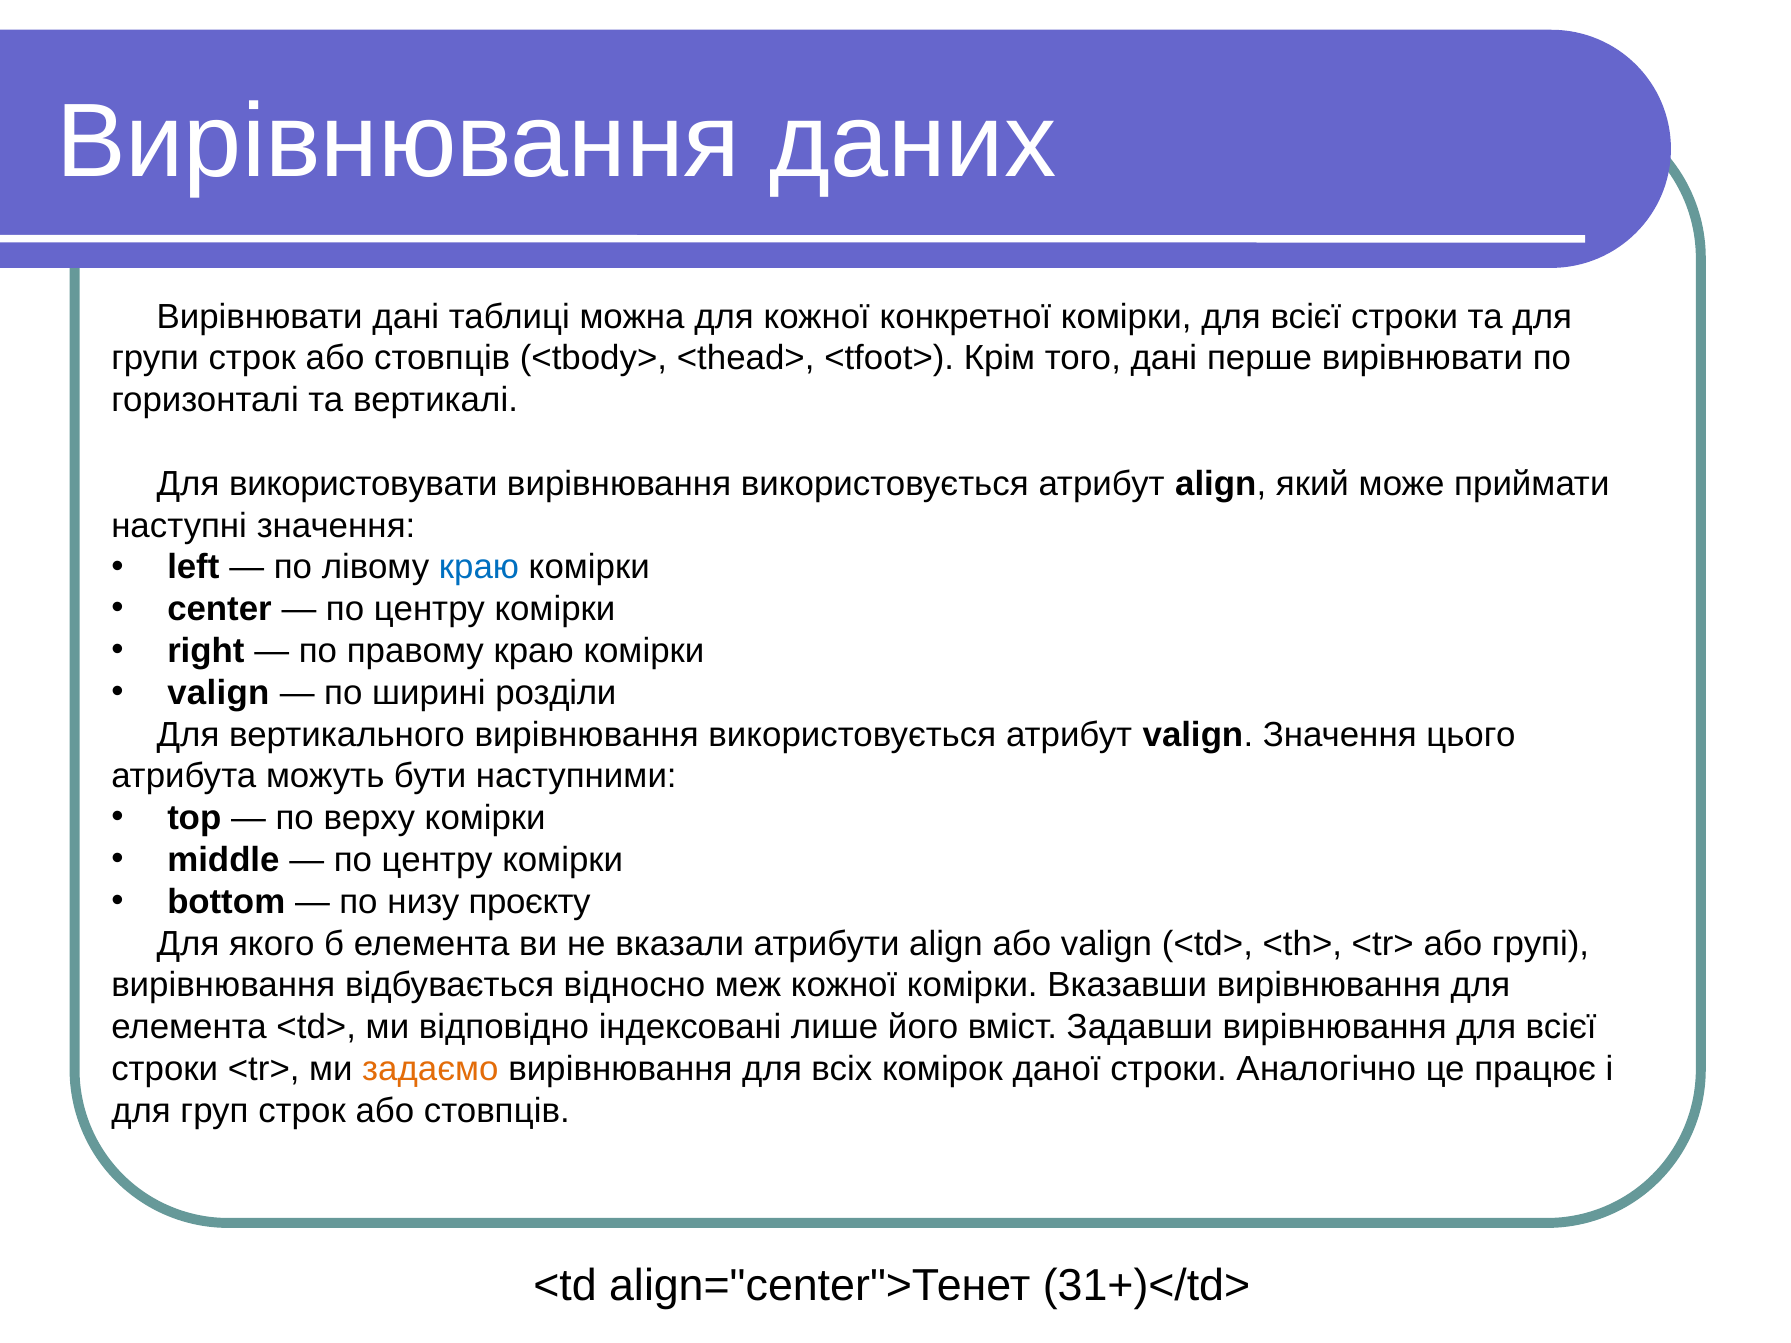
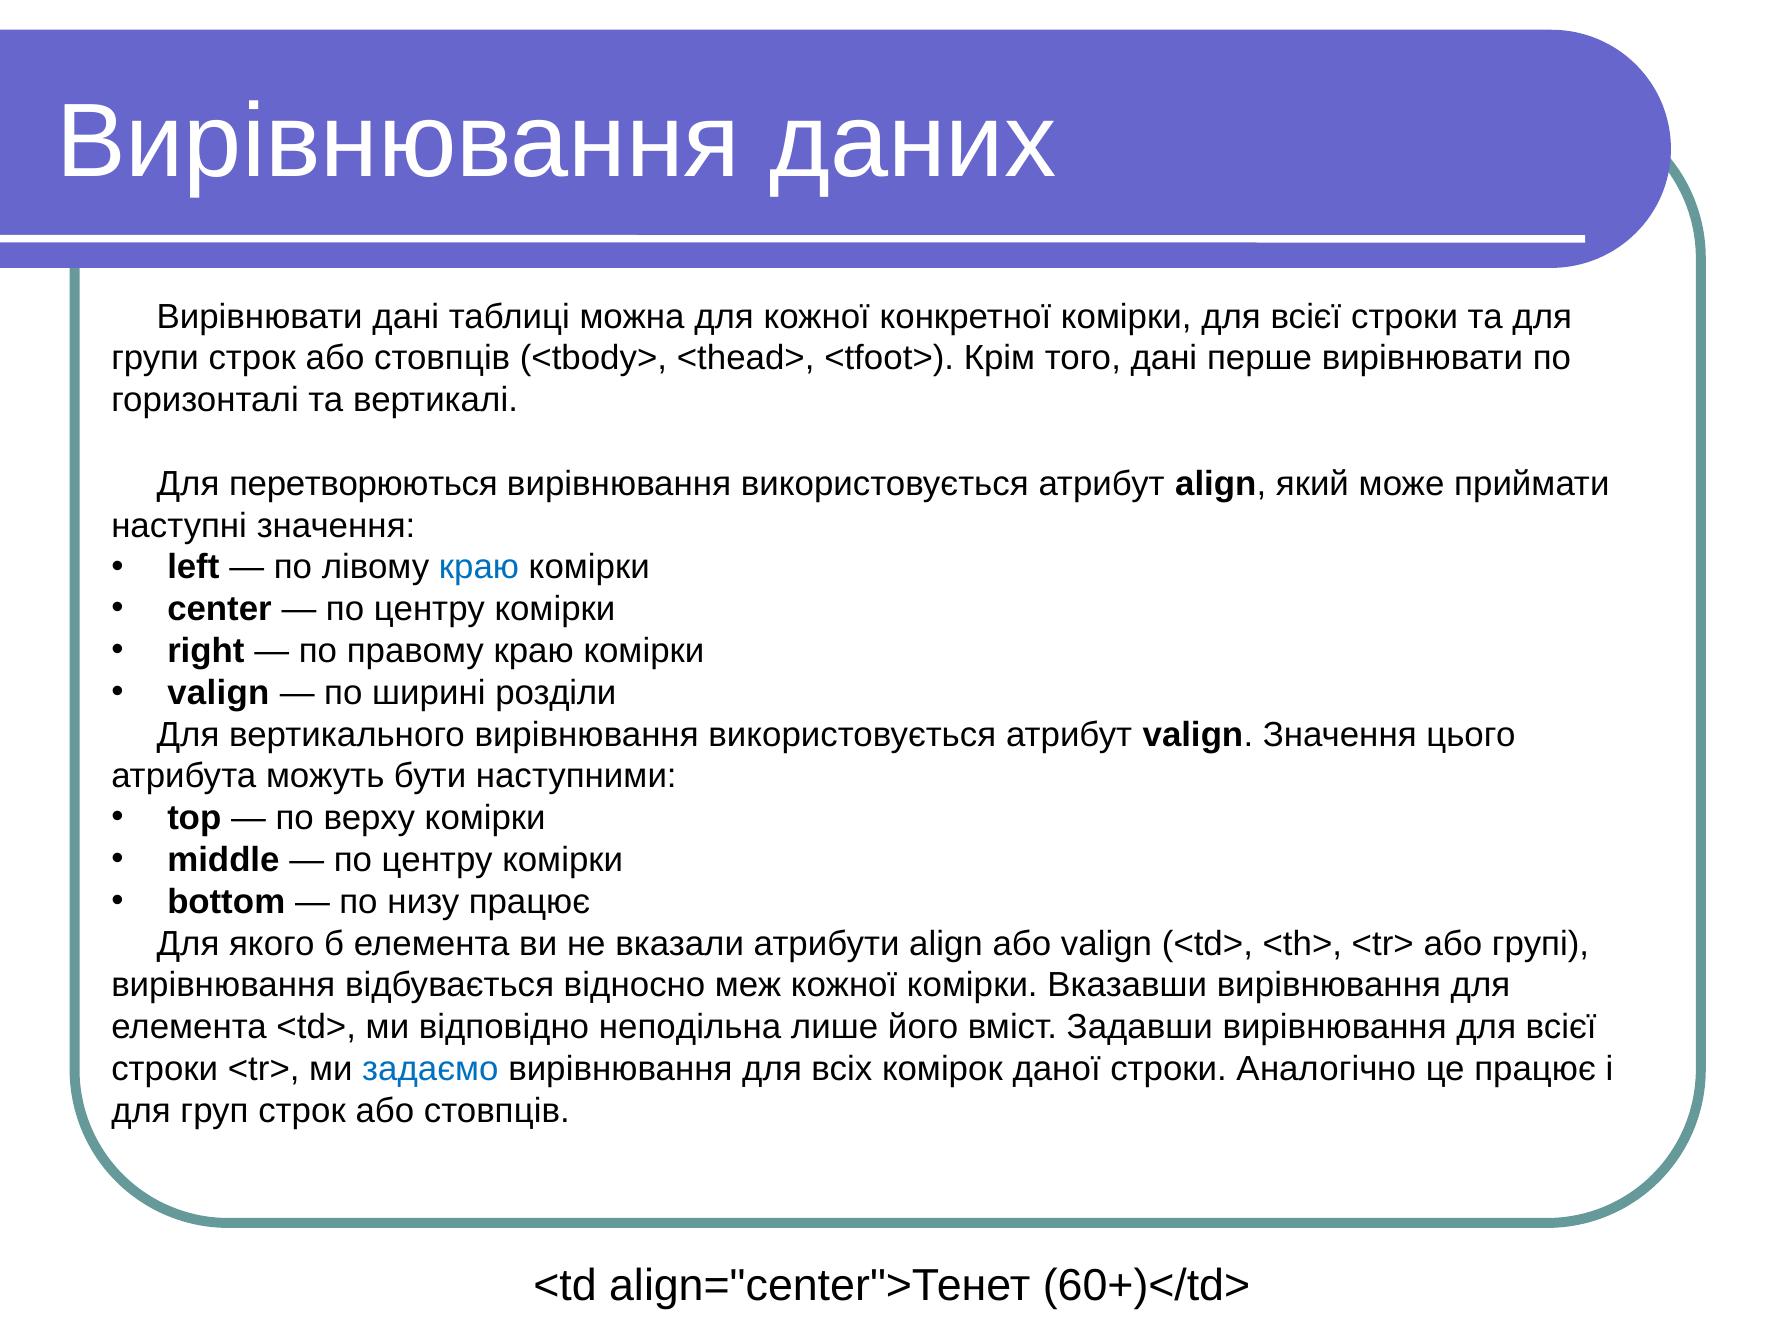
використовувати: використовувати -> перетворюються (363, 484)
низу проєкту: проєкту -> працює (529, 902)
індексовані: індексовані -> неподільна (690, 1027)
задаємо colour: orange -> blue (430, 1069)
31+)</td>: 31+)</td> -> 60+)</td> (1146, 1286)
